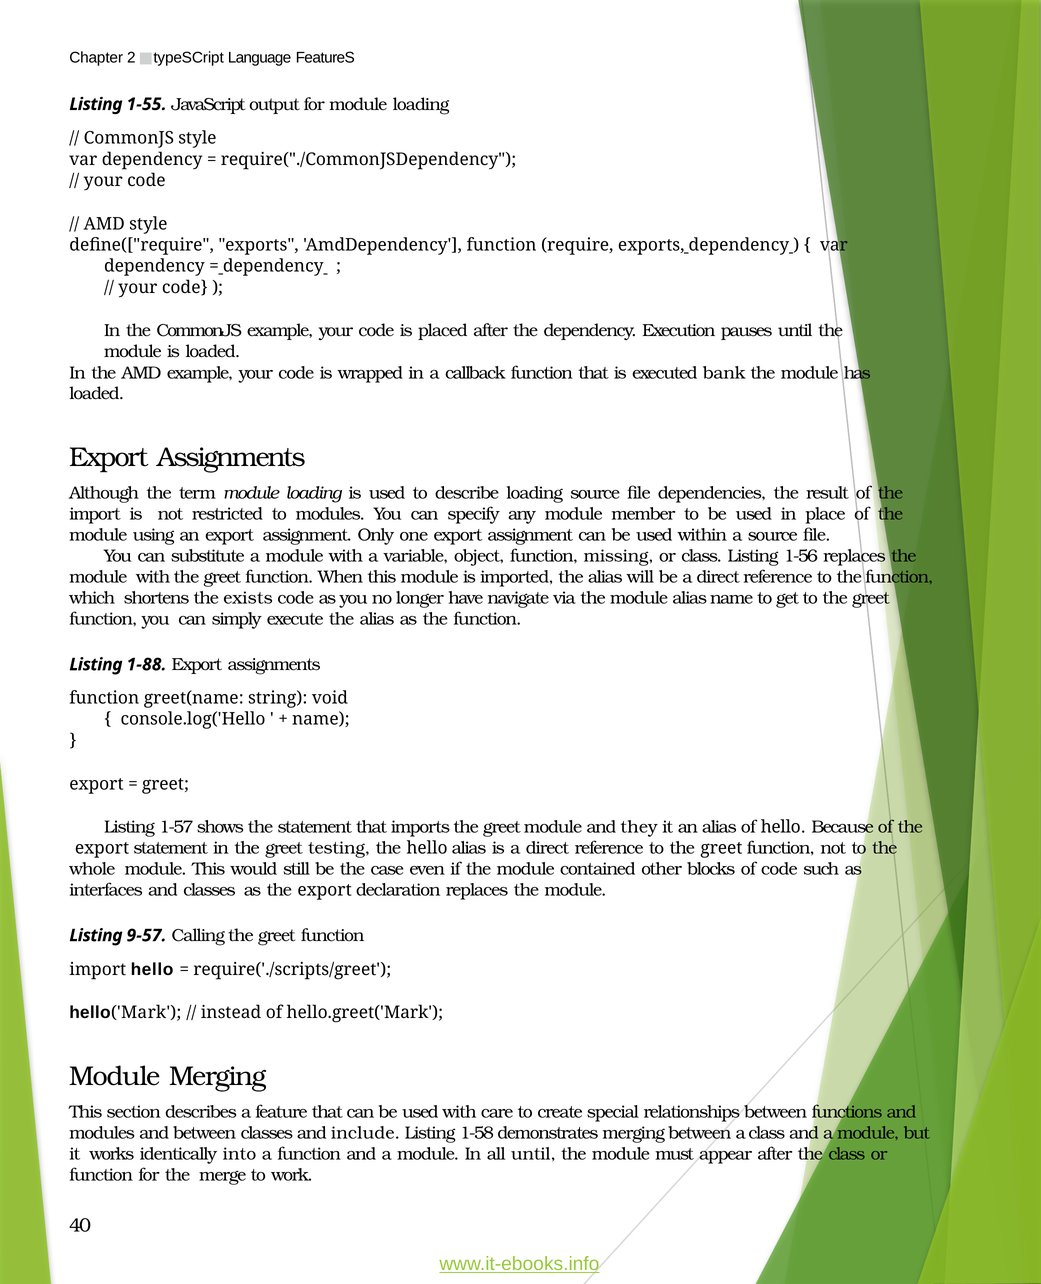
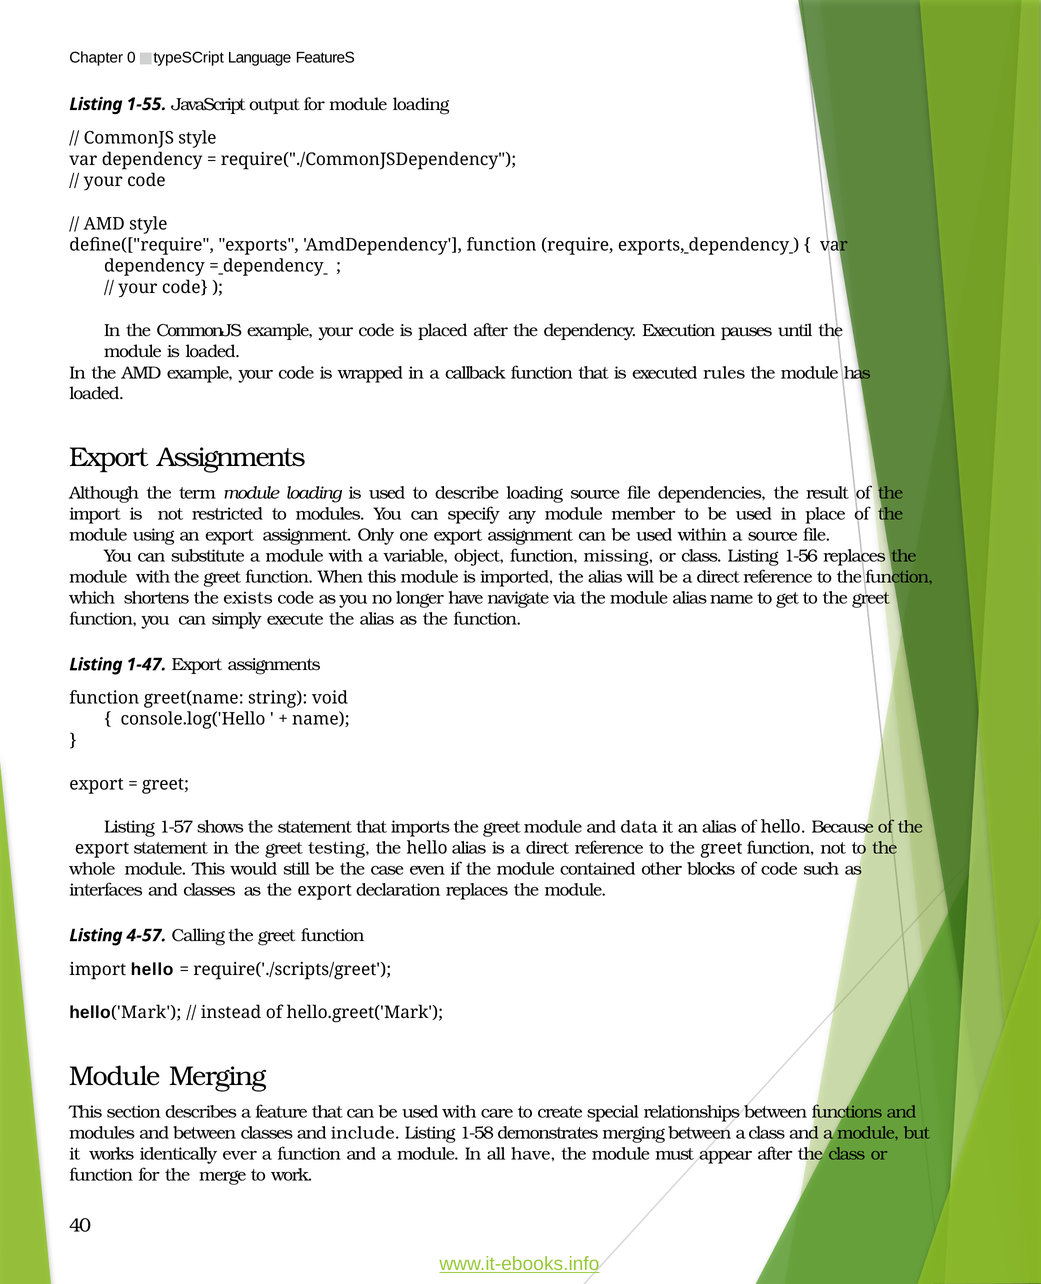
2: 2 -> 0 (131, 58)
bank: bank -> rules (724, 373)
1-88: 1-88 -> 1-47 (147, 664)
they: they -> data (639, 827)
9-57: 9-57 -> 4-57 (147, 935)
into: into -> ever (240, 1154)
all until: until -> have (533, 1154)
